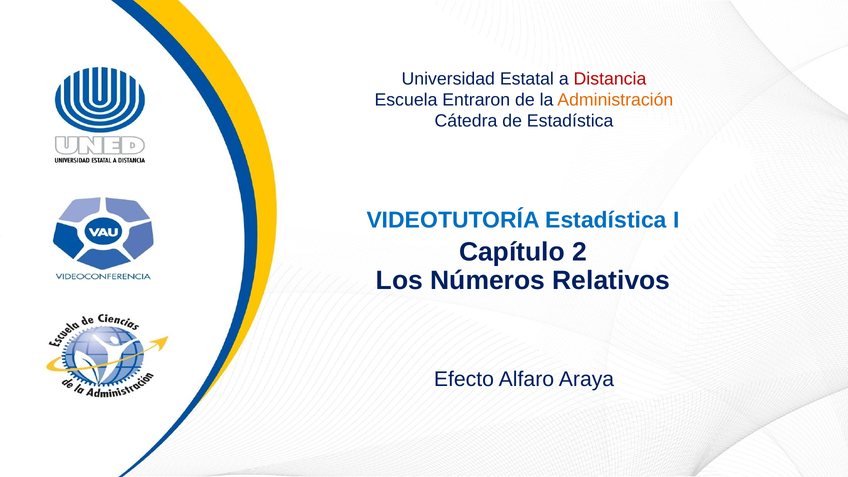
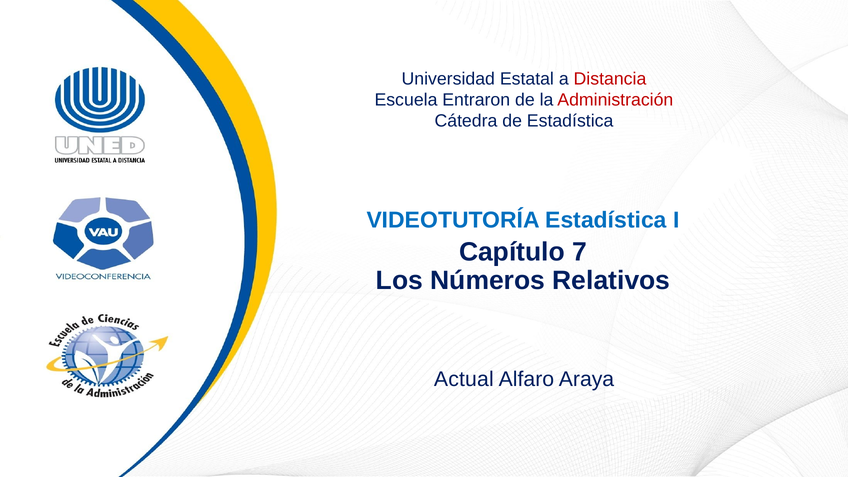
Administración colour: orange -> red (615, 100)
2: 2 -> 7 (580, 252)
Efecto: Efecto -> Actual (464, 379)
